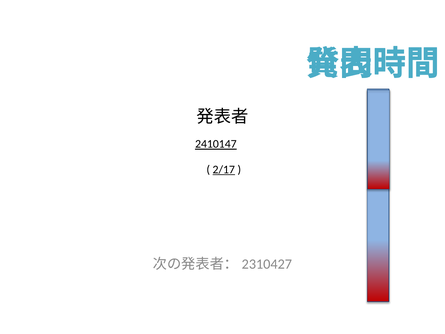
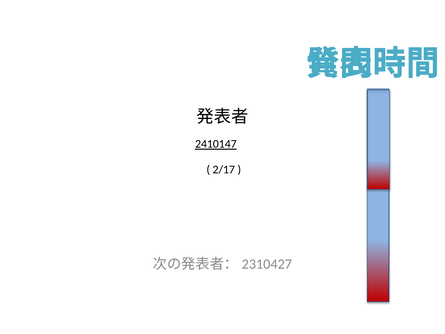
2/17 underline: present -> none (224, 169)
